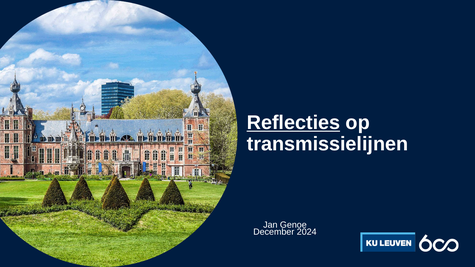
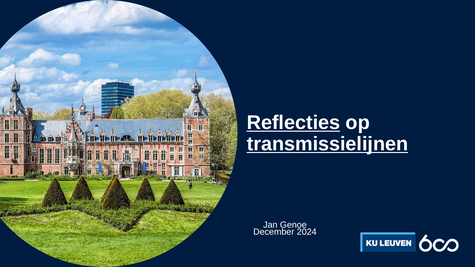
transmissielijnen underline: none -> present (327, 144)
